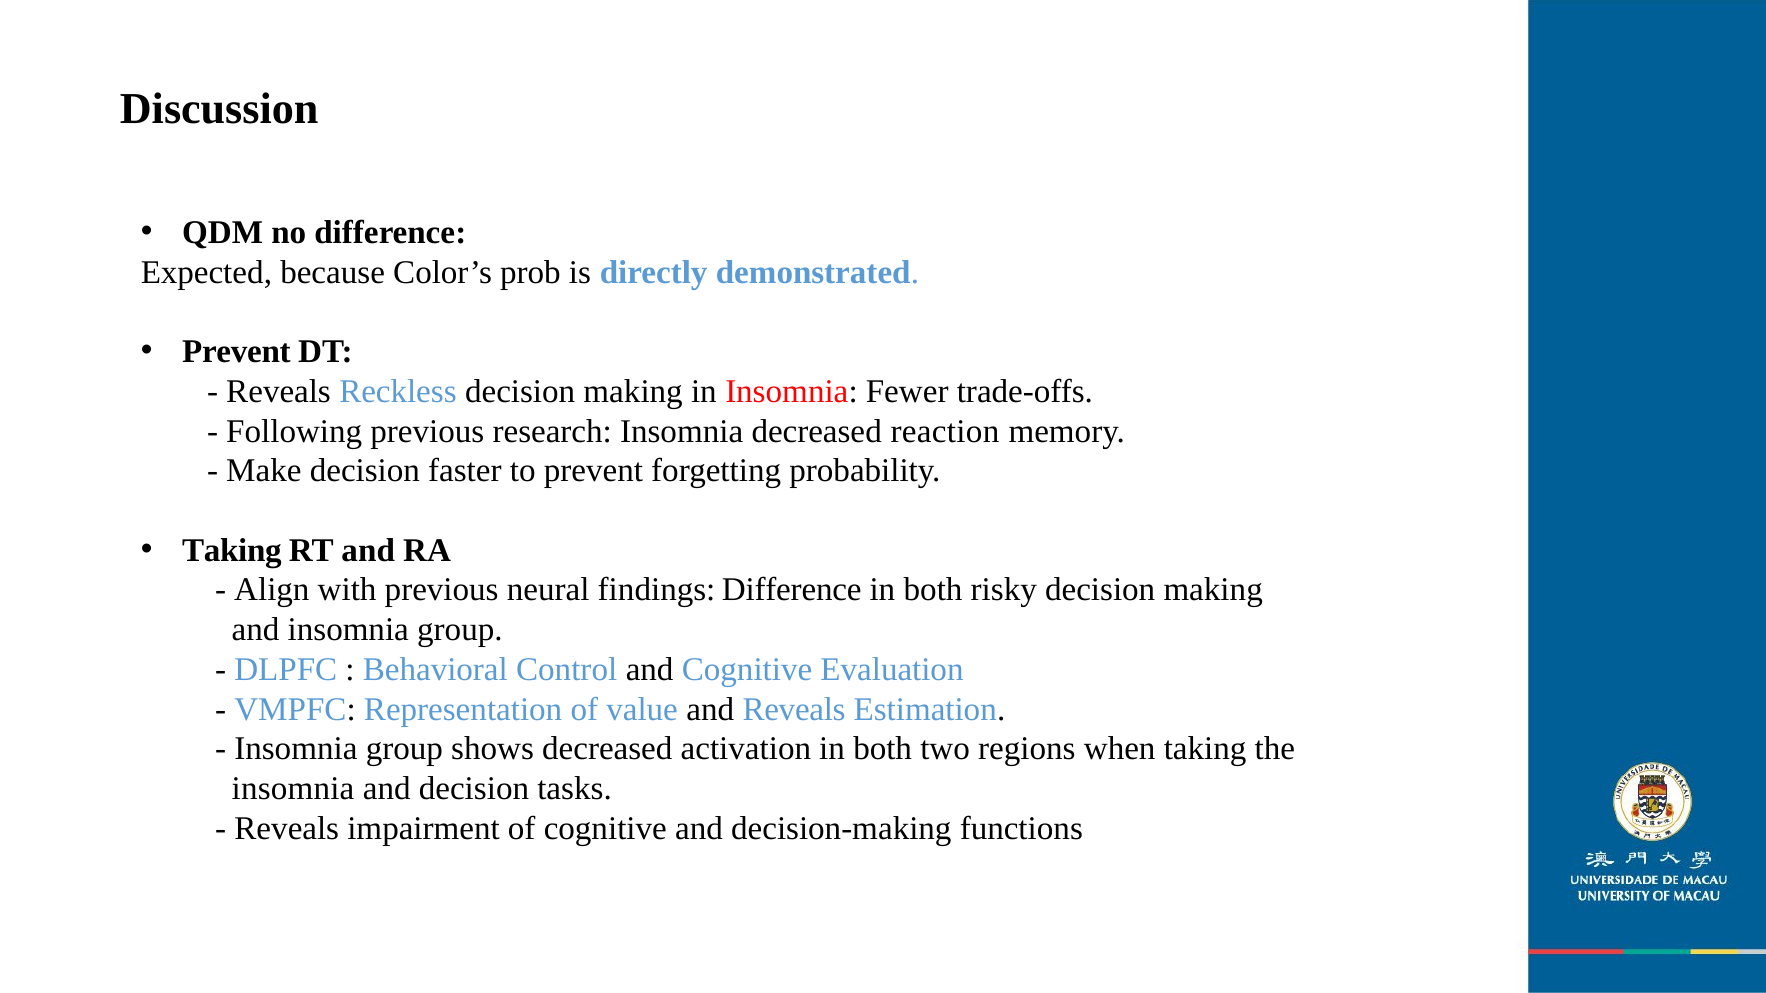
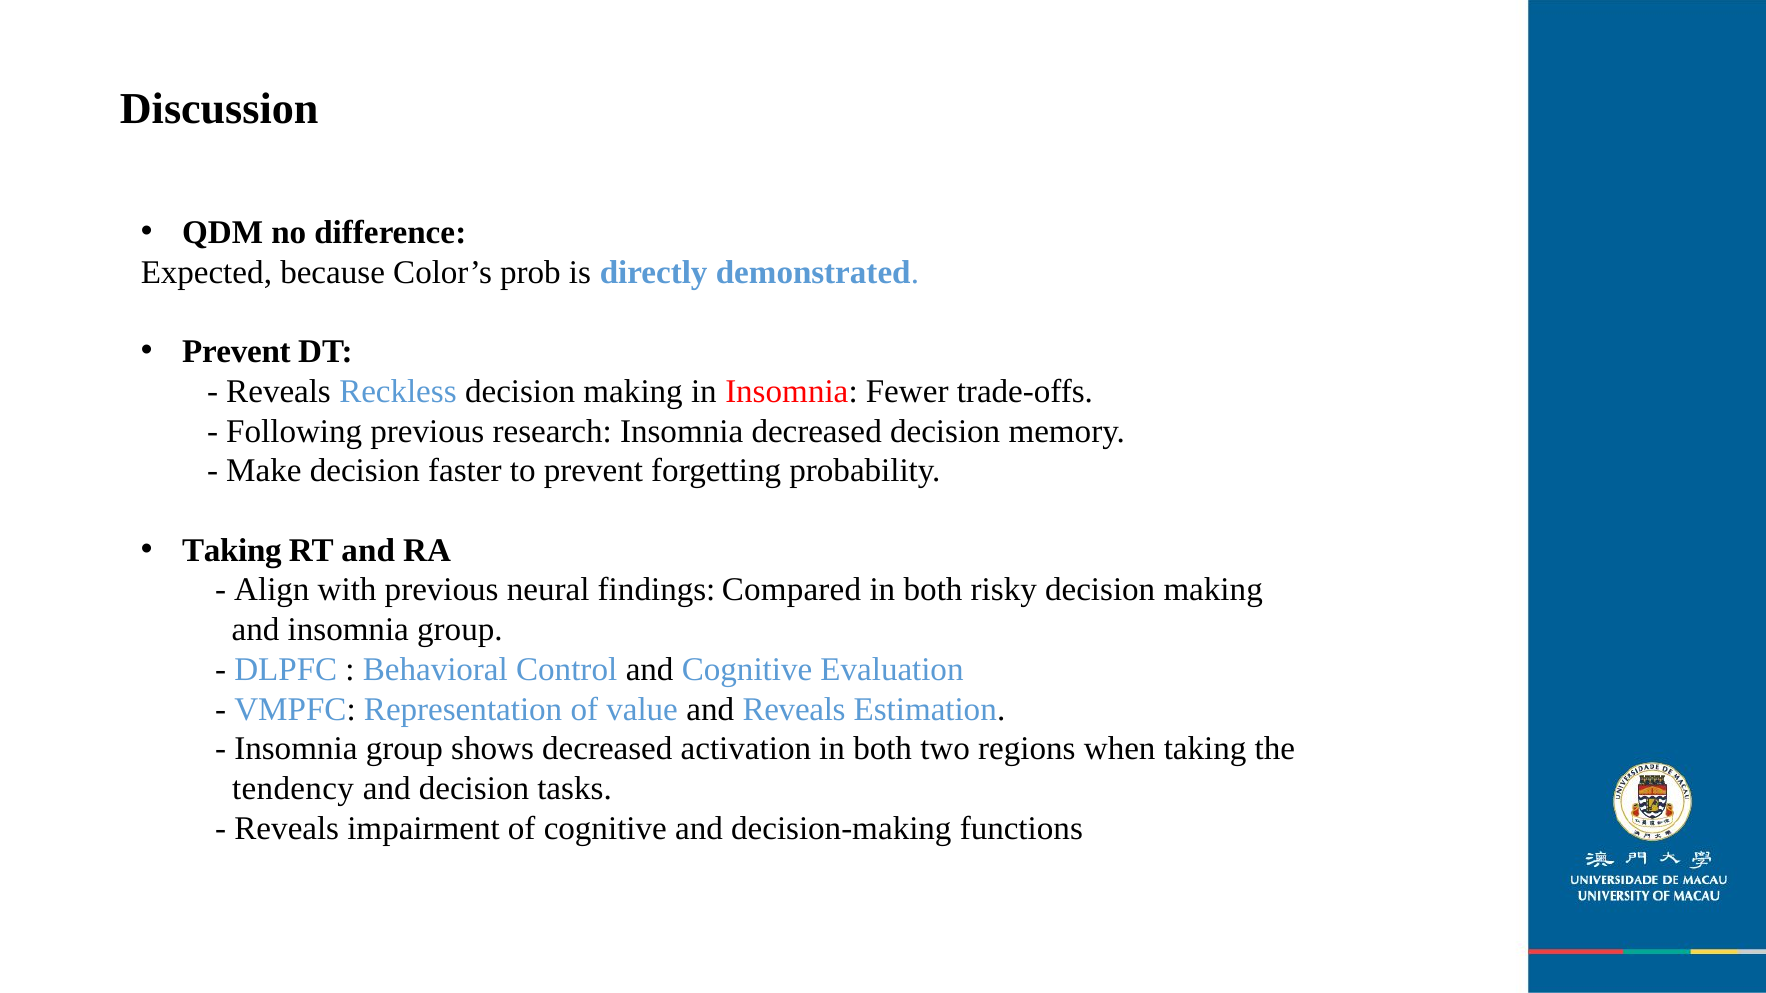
decreased reaction: reaction -> decision (945, 431)
findings Difference: Difference -> Compared (791, 590)
insomnia: insomnia -> tendency (293, 789)
